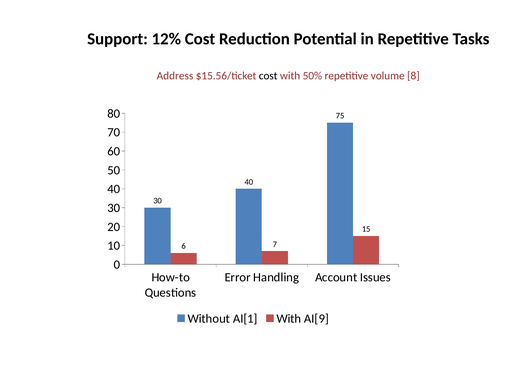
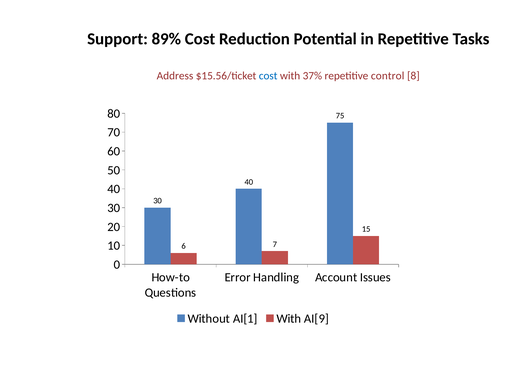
12%: 12% -> 89% (166, 39)
cost colour: black -> blue (268, 76)
50%: 50% -> 37% (312, 76)
volume: volume -> control (388, 76)
